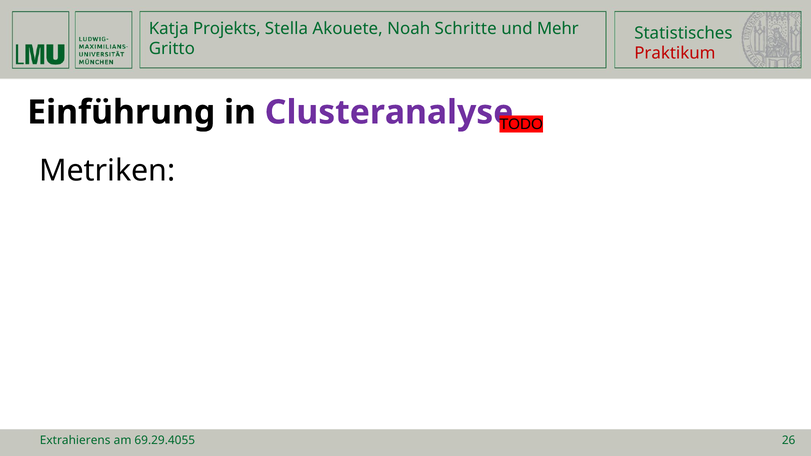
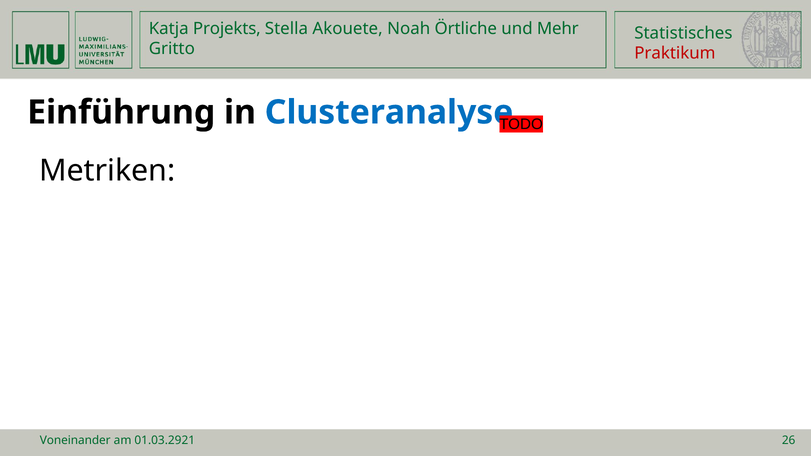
Schritte: Schritte -> Örtliche (466, 29)
Clusteranalyse colour: purple -> blue (389, 112)
Extrahierens: Extrahierens -> Voneinander (75, 441)
69.29.4055: 69.29.4055 -> 01.03.2921 (165, 441)
